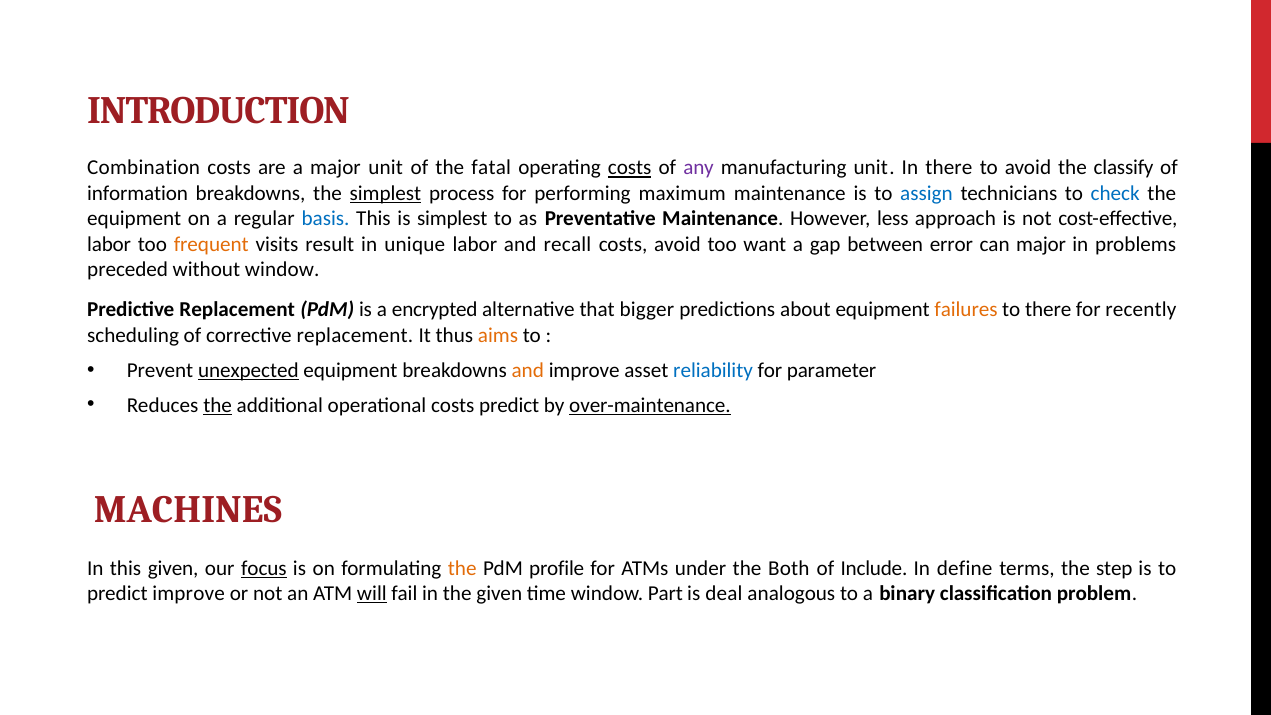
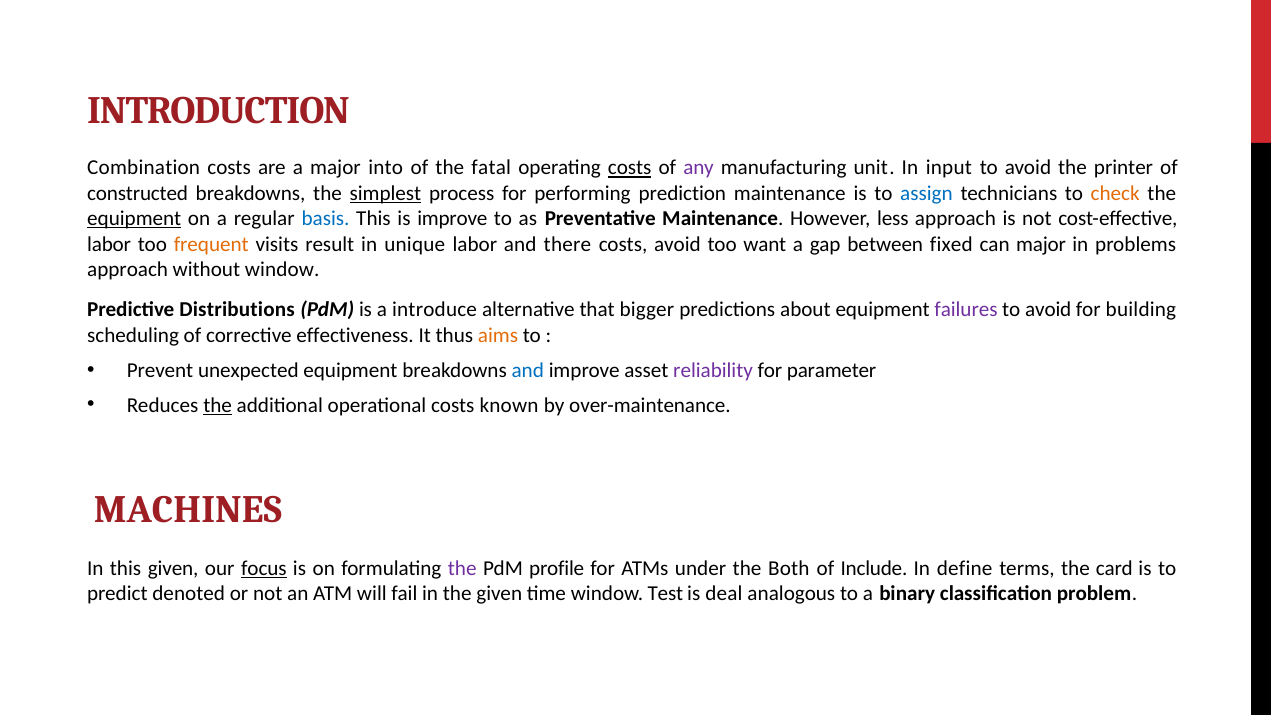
major unit: unit -> into (386, 168)
In there: there -> input (949, 168)
classify: classify -> printer (1124, 168)
information: information -> constructed (138, 193)
maximum: maximum -> prediction (682, 193)
check colour: blue -> orange (1115, 193)
equipment underline: none -> present (134, 219)
is simplest: simplest -> improve (452, 219)
recall: recall -> there (567, 244)
error: error -> fixed (951, 244)
preceded: preceded -> approach (128, 269)
Predictive Replacement: Replacement -> Distributions (237, 310)
encrypted: encrypted -> introduce (435, 310)
failures colour: orange -> purple (966, 310)
there: there -> avoid (1048, 310)
recently: recently -> building (1141, 310)
corrective replacement: replacement -> effectiveness (355, 335)
unexpected underline: present -> none (248, 370)
and colour: orange -> blue (528, 370)
reliability colour: blue -> purple (713, 370)
costs predict: predict -> known (509, 405)
over-maintenance underline: present -> none (650, 405)
the colour: orange -> purple (462, 568)
step: step -> card (1114, 568)
predict improve: improve -> denoted (189, 593)
will underline: present -> none (372, 593)
Part: Part -> Test (665, 593)
